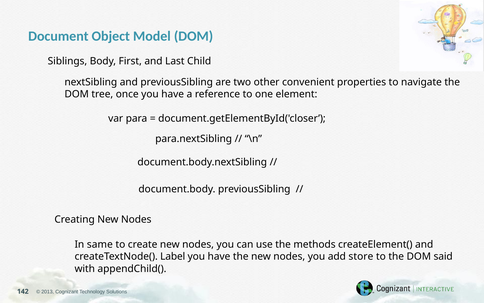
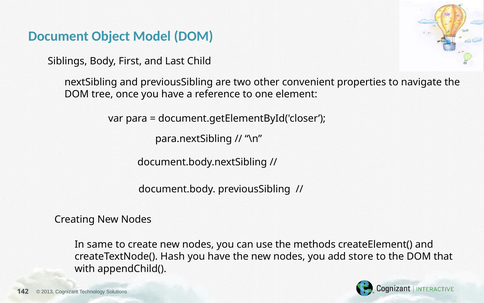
Label: Label -> Hash (173, 256)
said: said -> that (443, 256)
